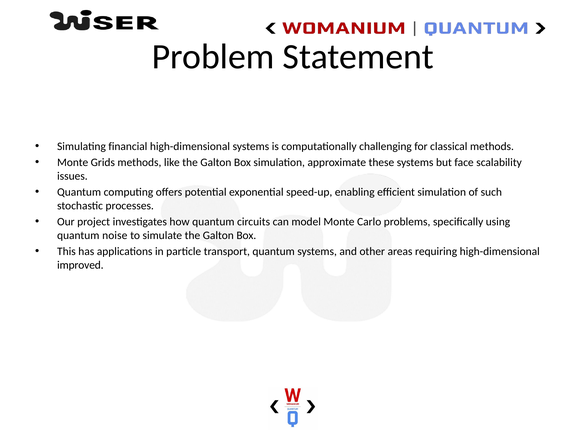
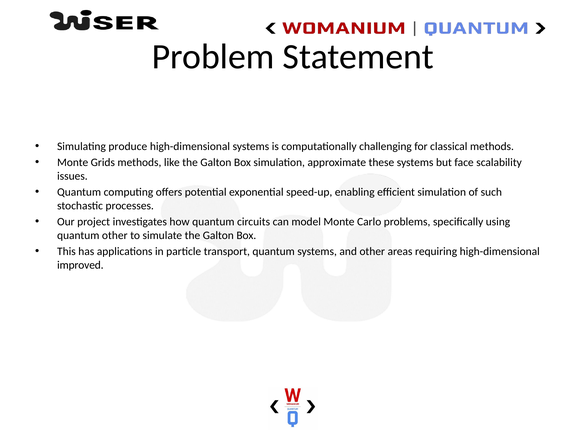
financial: financial -> produce (128, 147)
quantum noise: noise -> other (115, 236)
